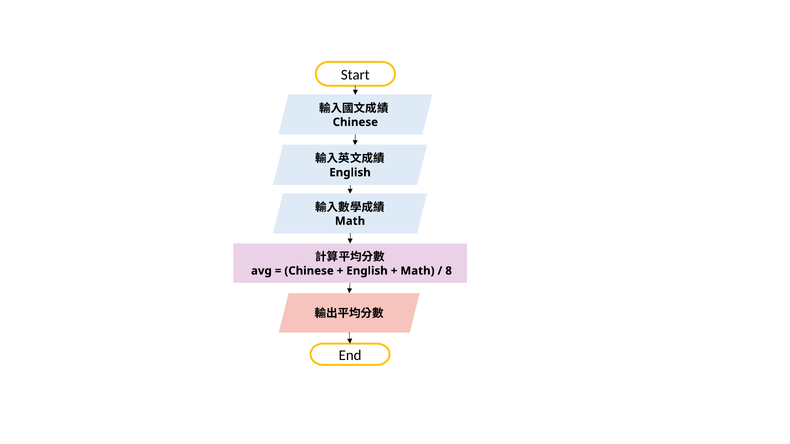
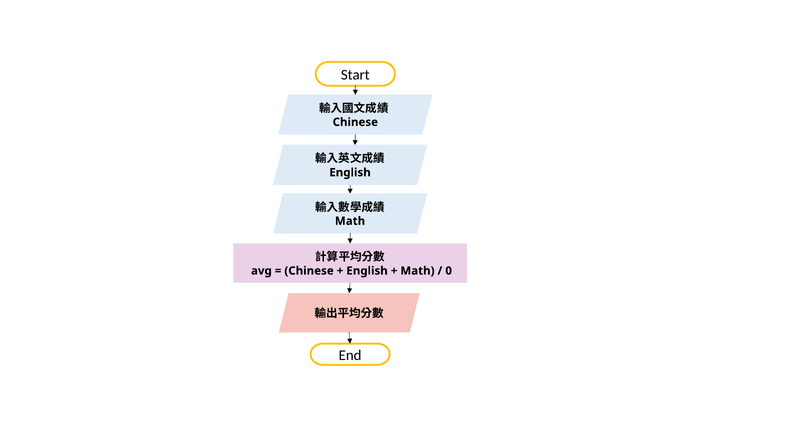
8: 8 -> 0 (449, 271)
